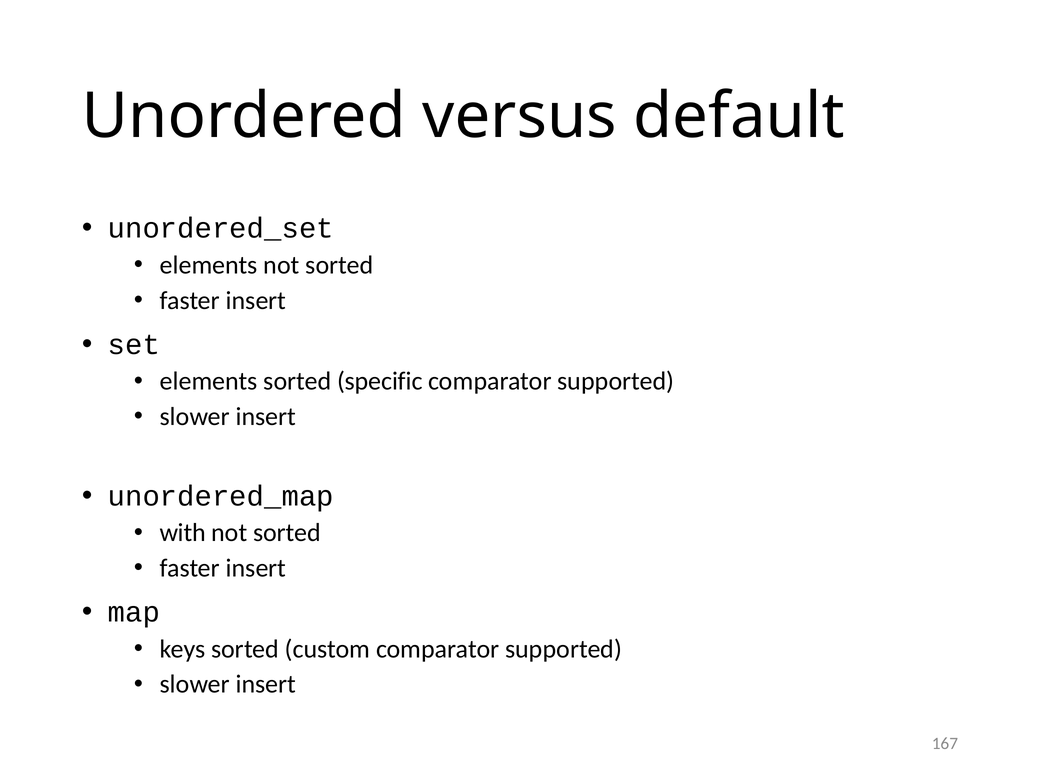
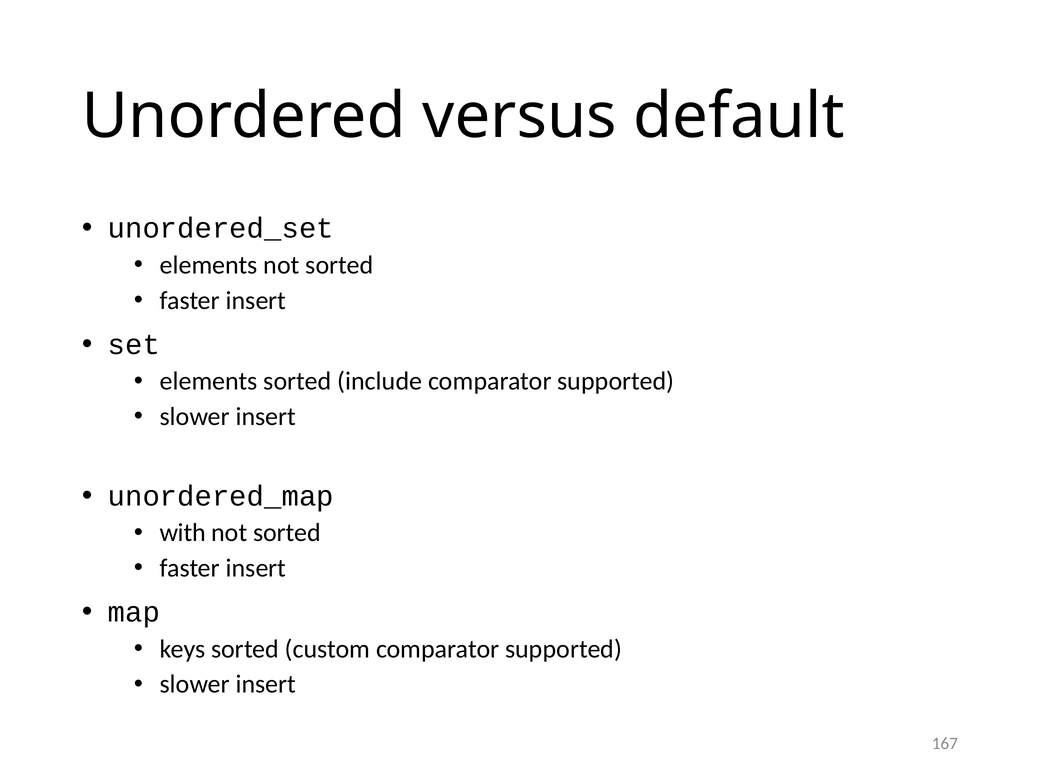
specific: specific -> include (380, 381)
